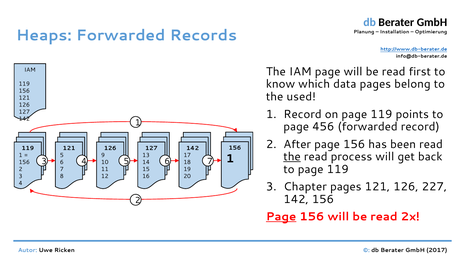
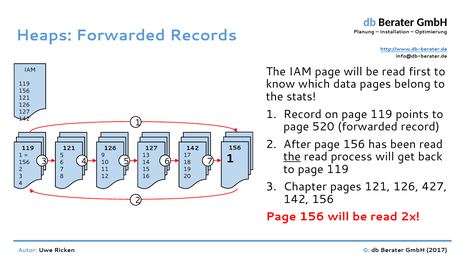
used: used -> stats (301, 97)
456: 456 -> 520 (323, 127)
227: 227 -> 427 (434, 186)
Page underline: present -> none (281, 216)
